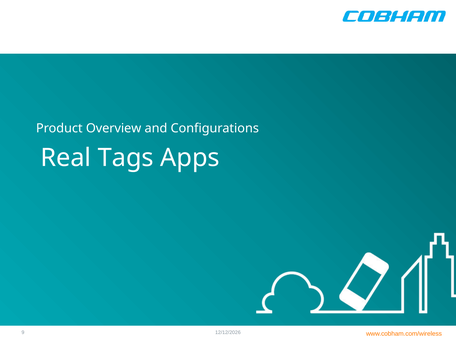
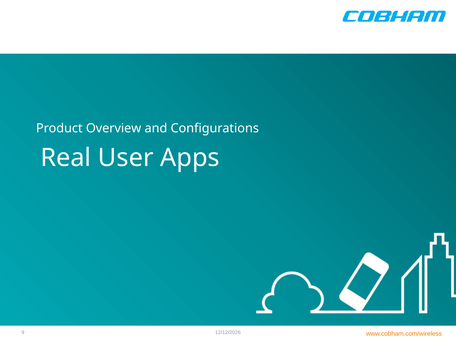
Tags: Tags -> User (126, 158)
